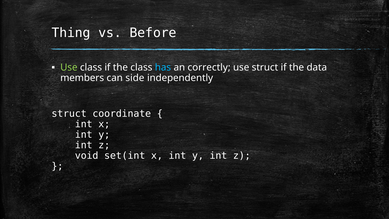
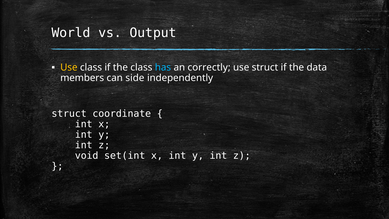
Thing: Thing -> World (71, 33)
Before: Before -> Output (153, 33)
Use colour: light green -> yellow (69, 67)
